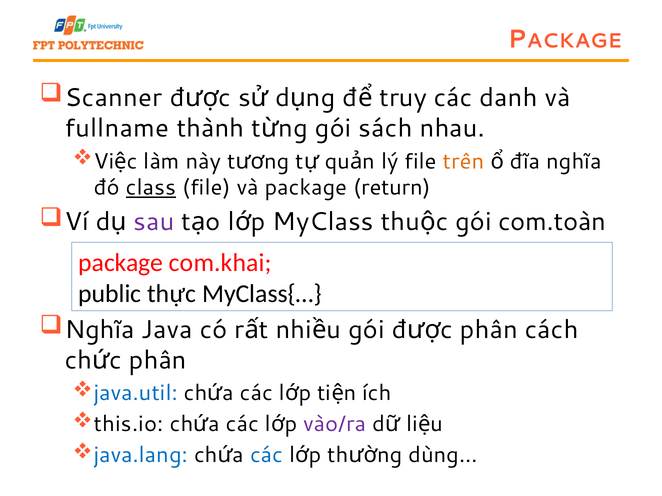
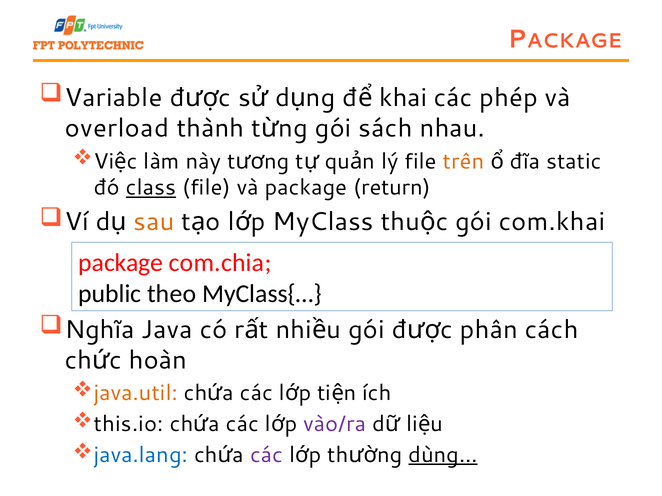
Scanner: Scanner -> Variable (114, 98)
truy: truy -> khai (403, 98)
danh: danh -> phép (509, 98)
fullname: fullname -> overload (117, 129)
đĩa nghĩa: nghĩa -> static (574, 161)
sau colour: purple -> orange (154, 222)
com.toàn: com.toàn -> com.khai (552, 222)
com.khai: com.khai -> com.chia (220, 263)
thực: thực -> theo (172, 294)
phân: phân -> hoàn (158, 361)
java.util colour: blue -> orange (136, 394)
các colour: blue -> purple (267, 455)
dùng… underline: none -> present (443, 455)
